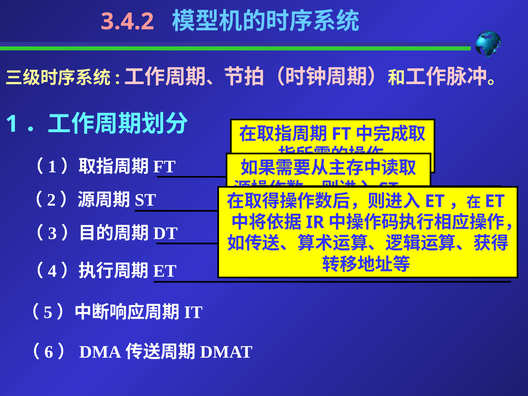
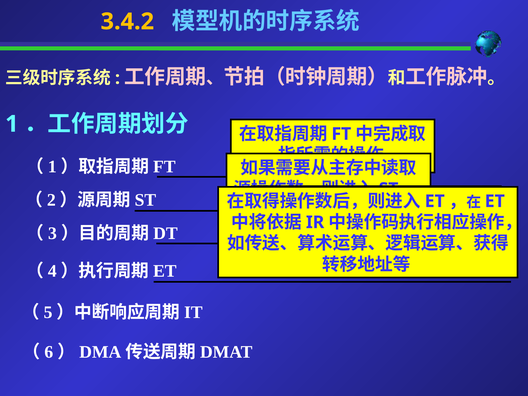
3.4.2 colour: pink -> yellow (127, 22)
